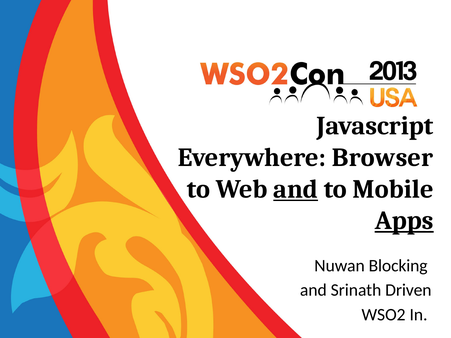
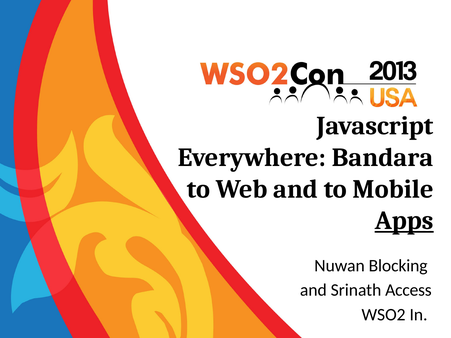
Browser: Browser -> Bandara (383, 158)
and underline: present -> none (296, 189)
Driven: Driven -> Access (408, 290)
